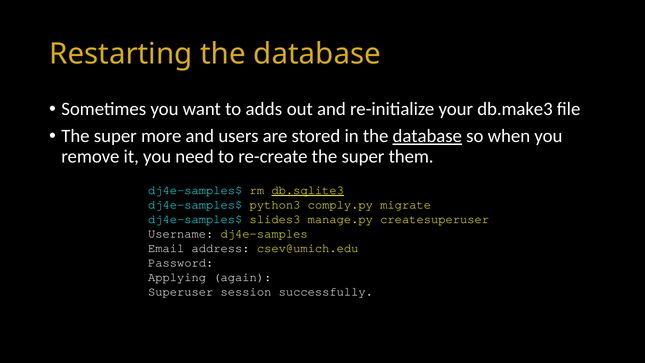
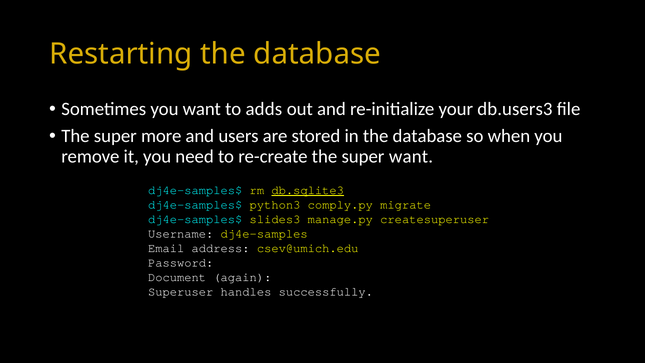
db.make3: db.make3 -> db.users3 (515, 109)
database underline: present -> none (427, 136)
super them: them -> want (411, 156)
Applying: Applying -> Document (177, 277)
session: session -> handles (246, 292)
